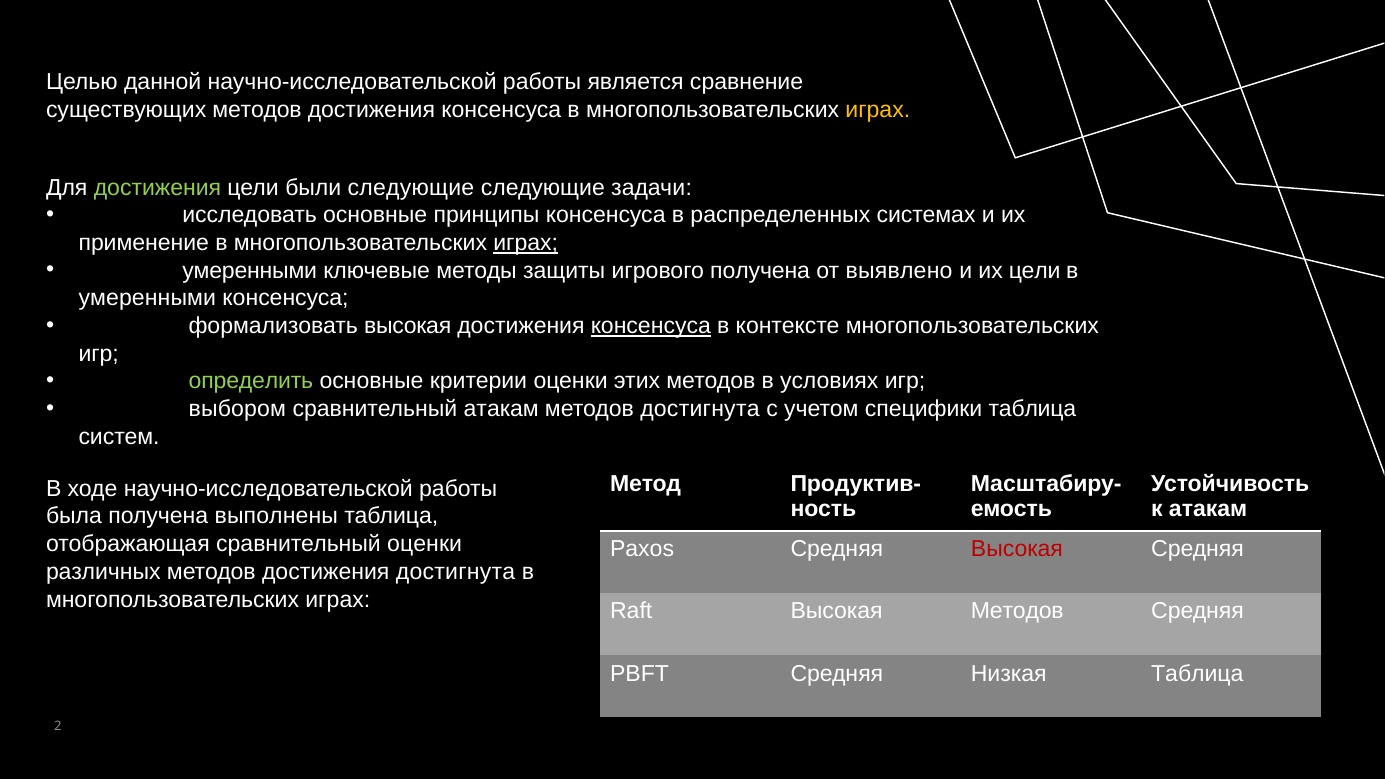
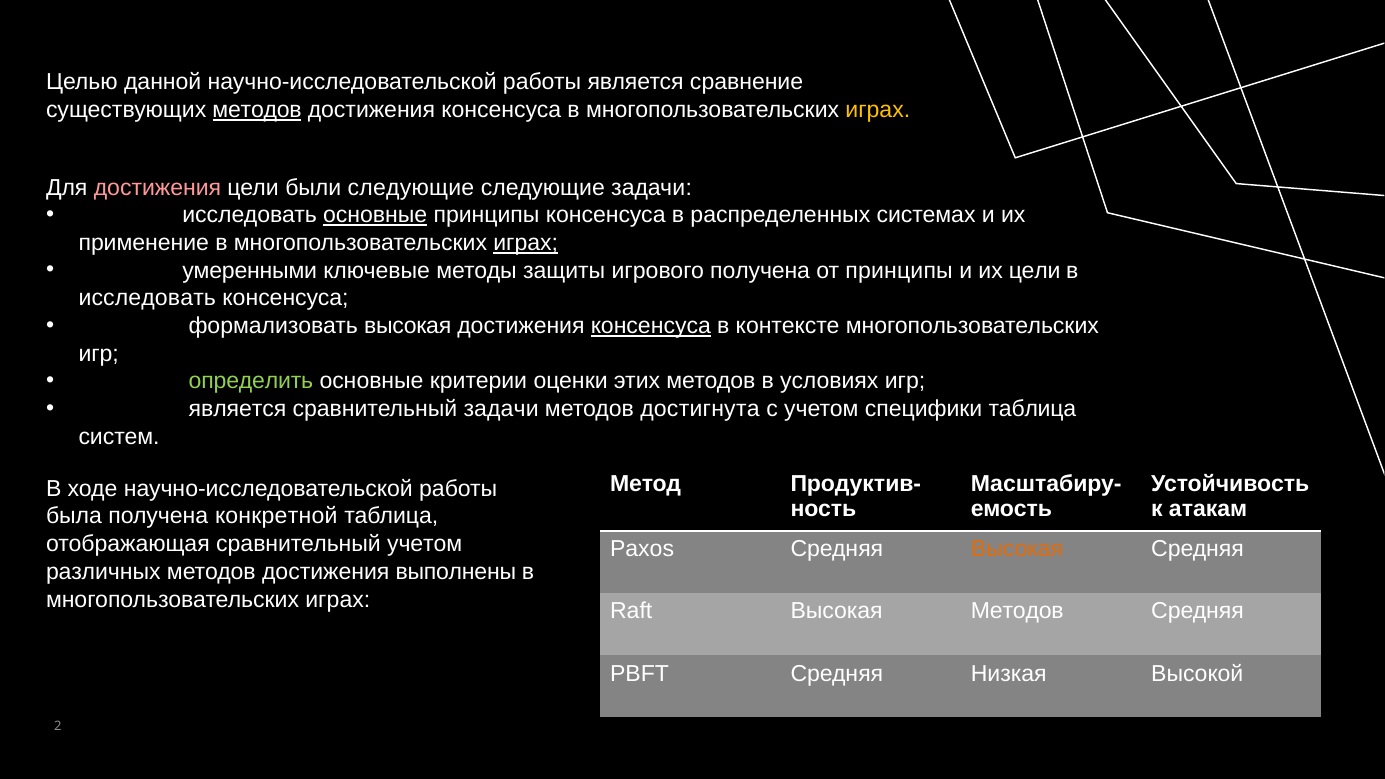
методов underline: none -> present (257, 110)
достижения colour: light green -> pink (157, 188)
основные underline: none -> present (375, 215)
от выявлено: выявлено -> принципы (899, 271)
умеренными: умеренными -> исследовать (147, 298)
выбором: выбором -> является (237, 409)
сравнительный атакам: атакам -> задачи (501, 409)
выполнены: выполнены -> конкретной (276, 516)
сравнительный оценки: оценки -> учетом (425, 544)
Высокая colour: red -> orange (1017, 549)
достижения достигнута: достигнута -> выполнены (456, 572)
Низкая Таблица: Таблица -> Высокой (1197, 674)
